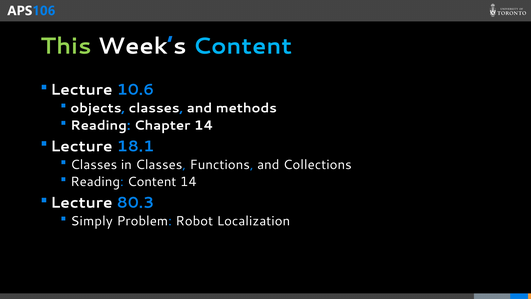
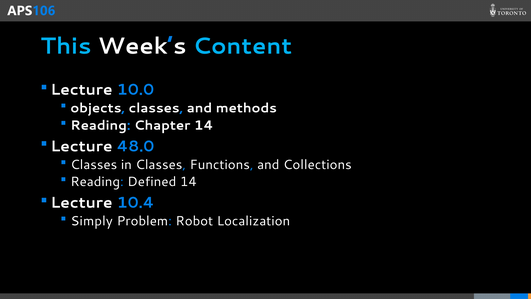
This colour: light green -> light blue (66, 46)
10.6: 10.6 -> 10.0 (135, 90)
18.1: 18.1 -> 48.0 (136, 146)
Reading Content: Content -> Defined (152, 182)
80.3: 80.3 -> 10.4 (136, 203)
